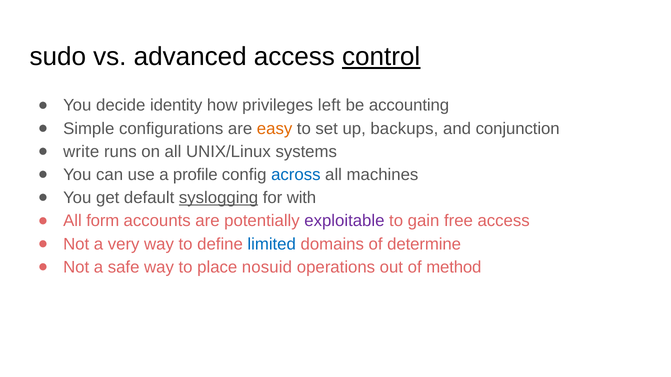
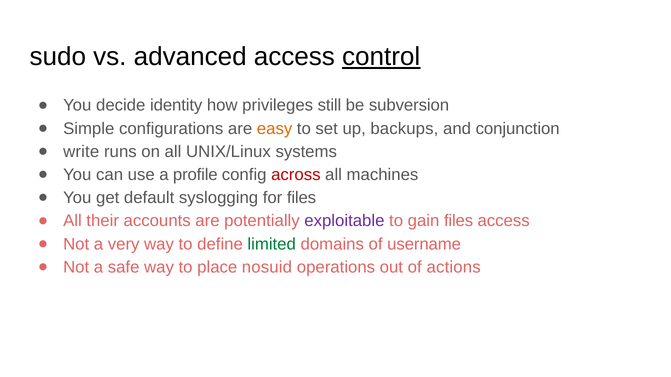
left: left -> still (329, 106)
accounting: accounting -> subversion (409, 106)
across colour: blue -> red (296, 175)
syslogging underline: present -> none (219, 198)
for with: with -> files (302, 198)
form: form -> their (103, 221)
gain free: free -> files (459, 221)
limited colour: blue -> green (272, 244)
determine: determine -> username (424, 244)
method: method -> actions (454, 268)
